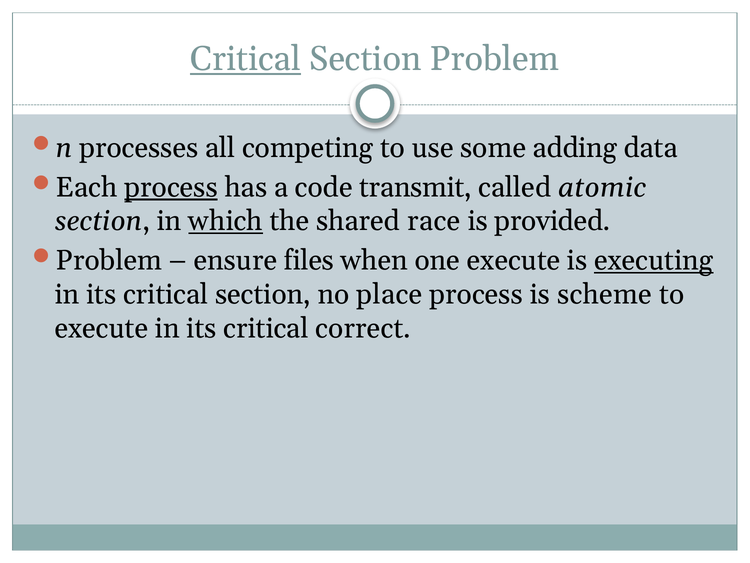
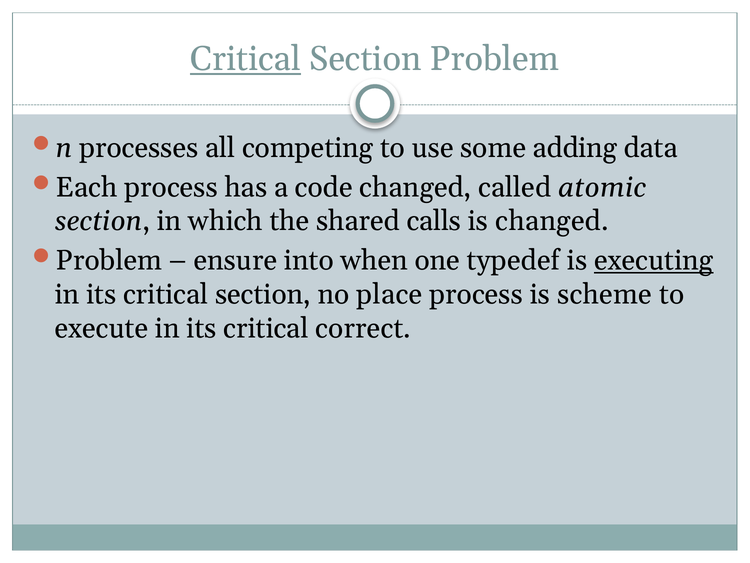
process underline: present -> none (171, 187)
code transmit: transmit -> changed (415, 187)
which underline: present -> none (226, 221)
race: race -> calls (434, 221)
is provided: provided -> changed (552, 221)
files: files -> into (309, 260)
one execute: execute -> typedef (513, 260)
